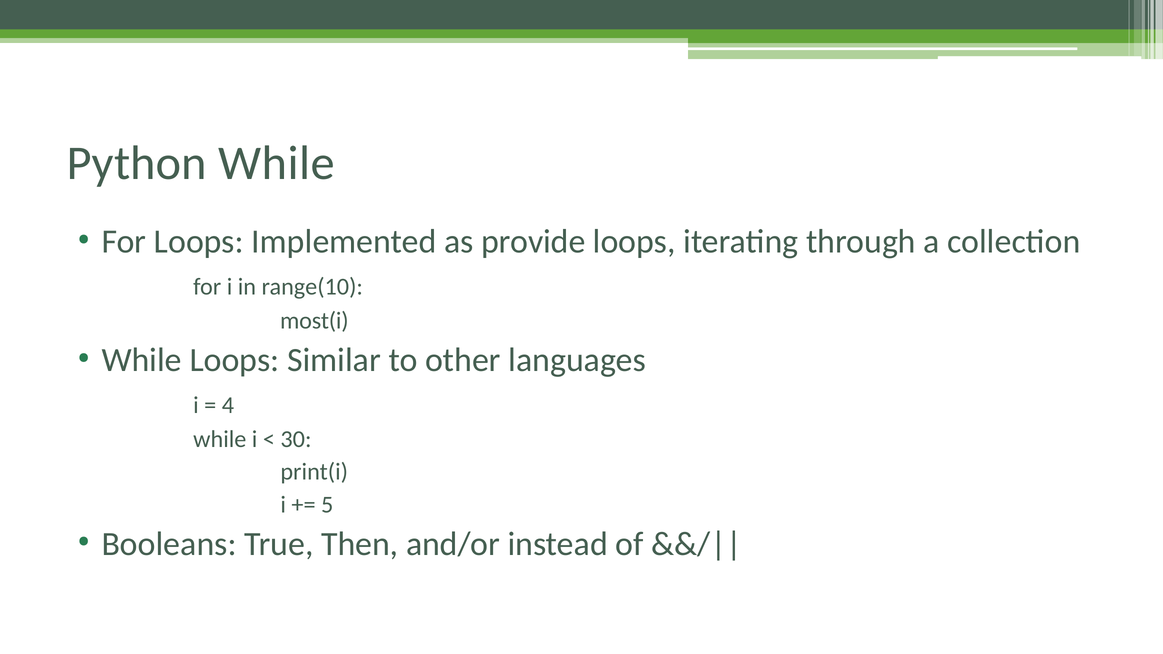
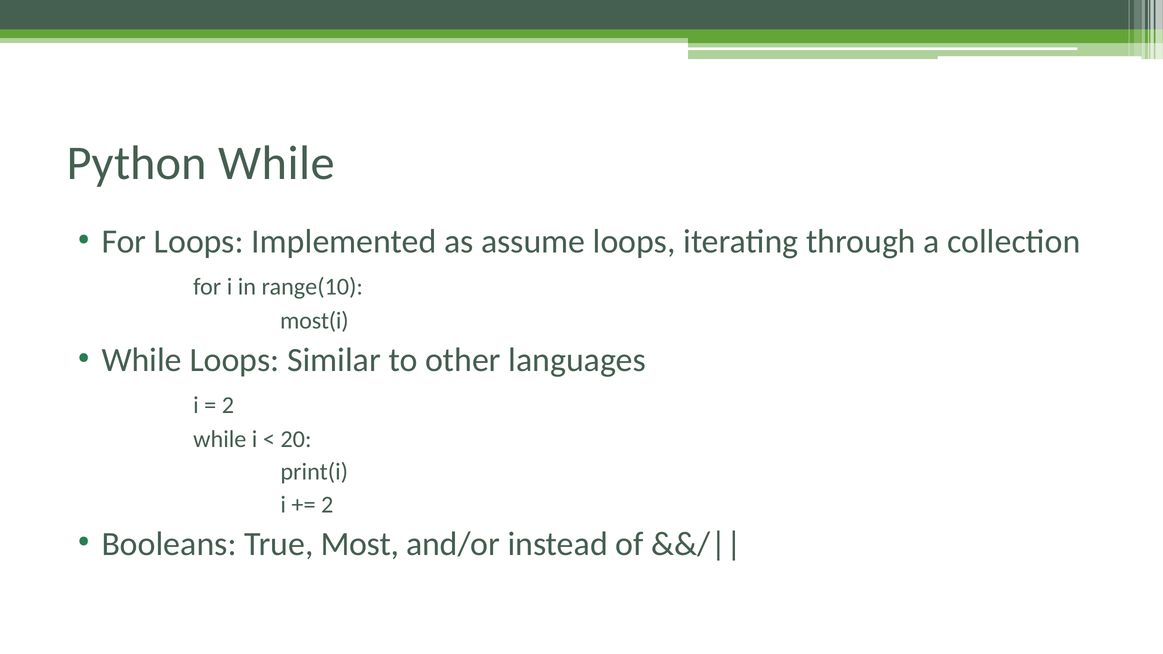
provide: provide -> assume (533, 242)
4: 4 -> 2 (228, 405)
30: 30 -> 20 (296, 439)
5: 5 -> 2 (327, 505)
Then: Then -> Most (360, 544)
